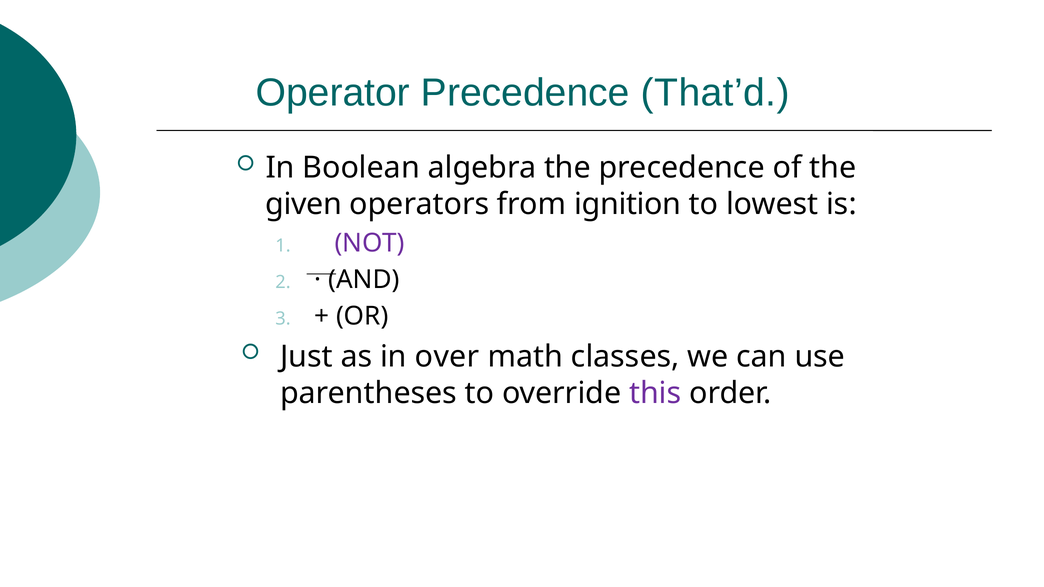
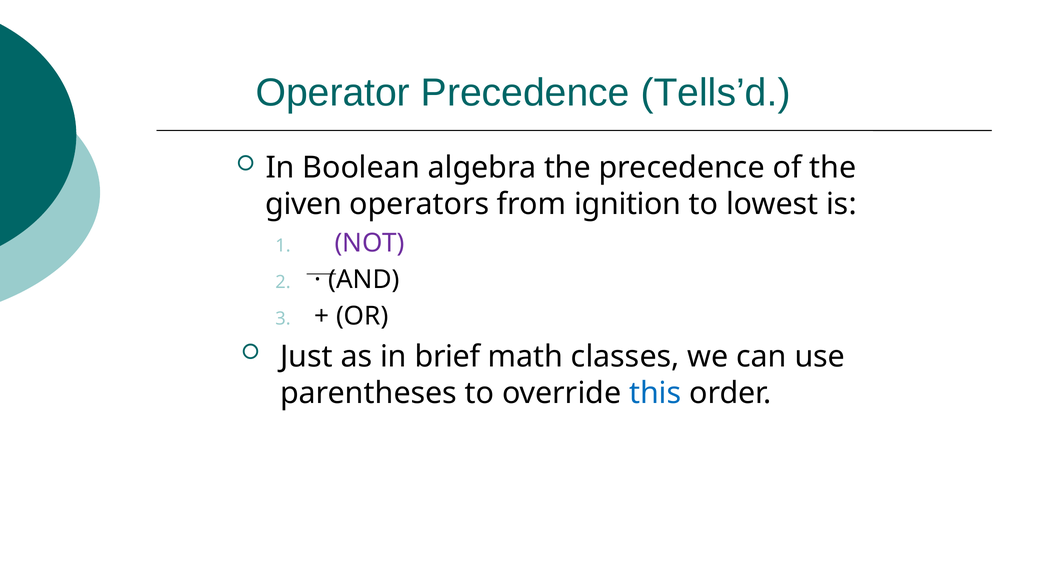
That’d: That’d -> Tells’d (716, 93)
over: over -> brief (448, 357)
this colour: purple -> blue (655, 393)
